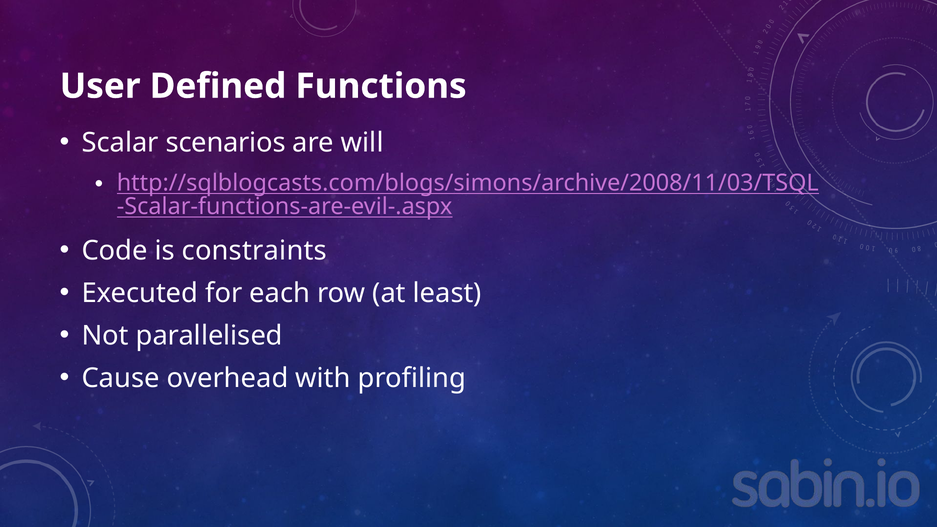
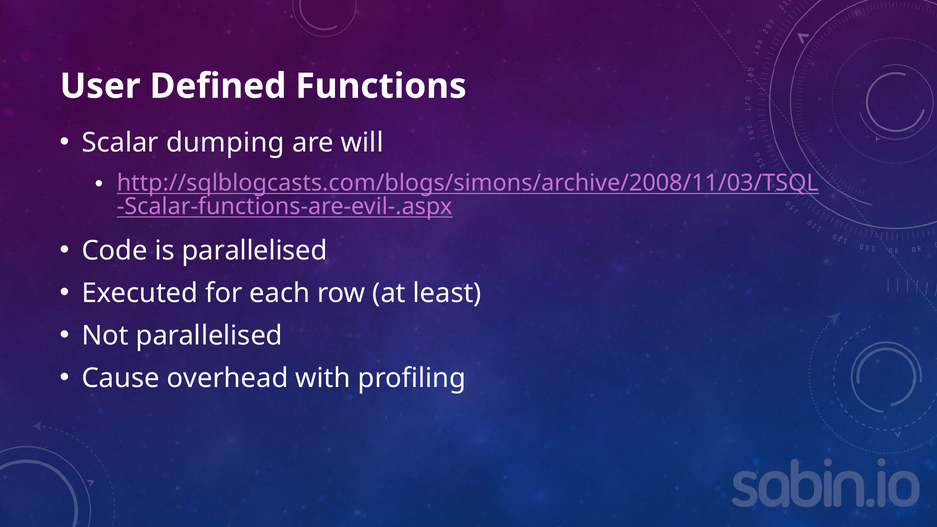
scenarios: scenarios -> dumping (225, 143)
is constraints: constraints -> parallelised (255, 251)
